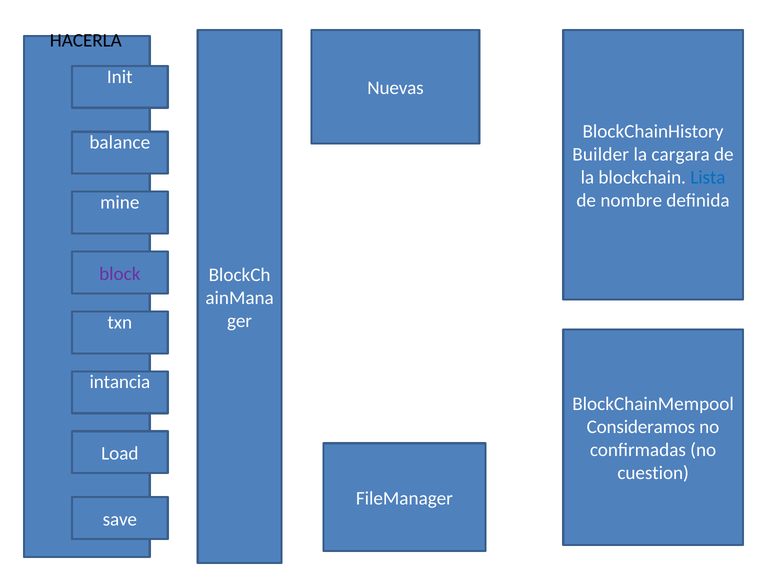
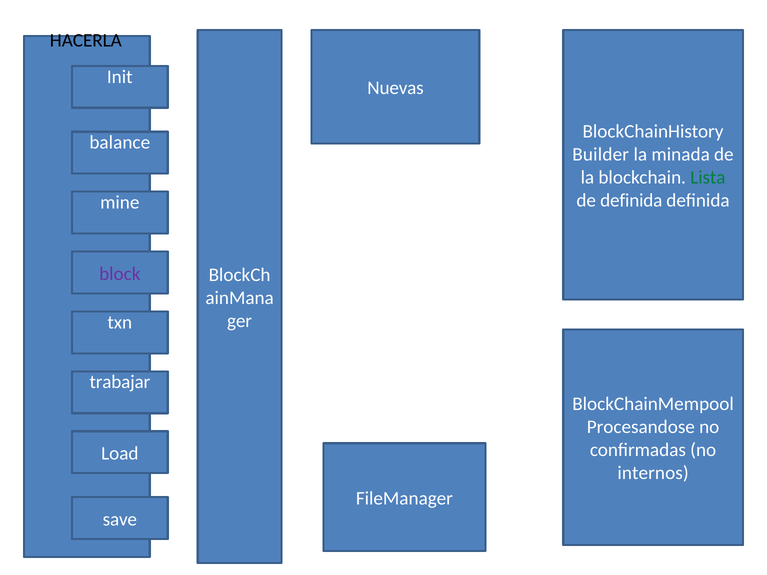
cargara: cargara -> minada (681, 155)
Lista colour: blue -> green (708, 178)
de nombre: nombre -> definida (631, 201)
intancia: intancia -> trabajar (120, 382)
Consideramos: Consideramos -> Procesandose (641, 427)
cuestion: cuestion -> internos (653, 473)
